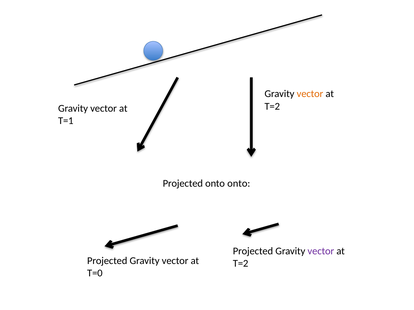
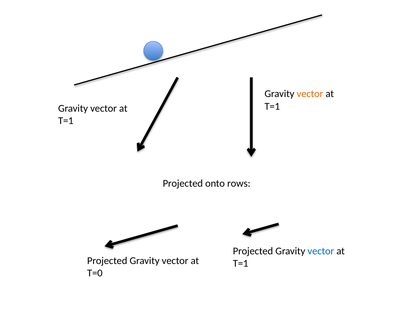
T=2: T=2 -> T=1 (272, 106)
onto onto: onto -> rows (239, 184)
vector colour: purple -> blue (321, 251)
T=2: T=2 -> T=1 (241, 264)
